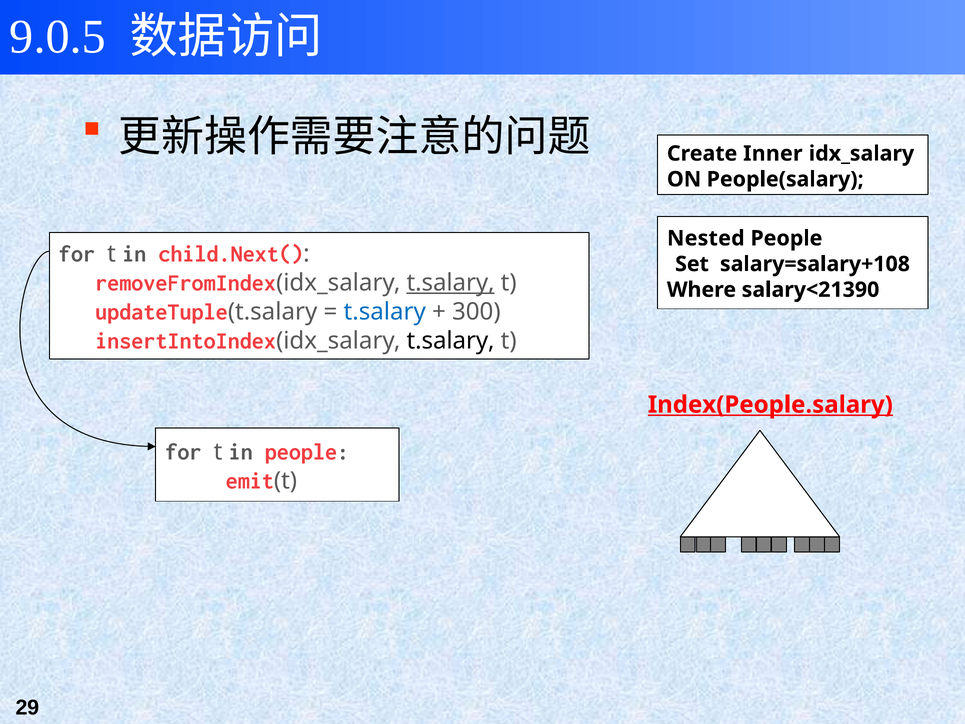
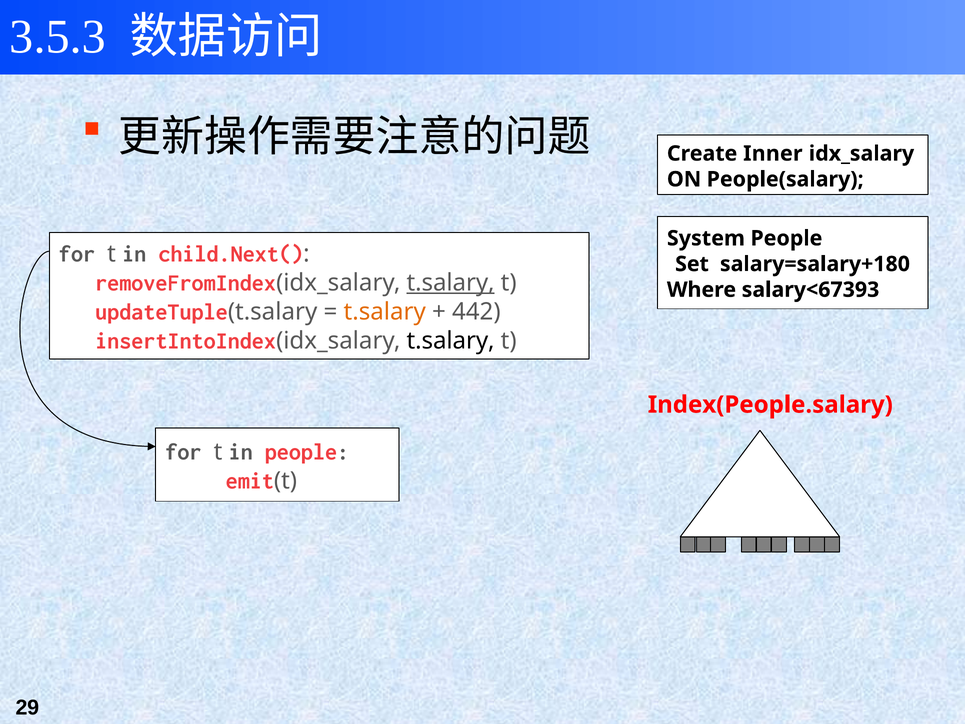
9.0.5: 9.0.5 -> 3.5.3 (58, 37)
Nested: Nested -> System (706, 238)
salary=salary+108: salary=salary+108 -> salary=salary+180 (815, 264)
salary<21390: salary<21390 -> salary<67393 (810, 290)
t.salary colour: blue -> orange (385, 312)
300: 300 -> 442 (476, 312)
Index(People.salary underline: present -> none (770, 405)
